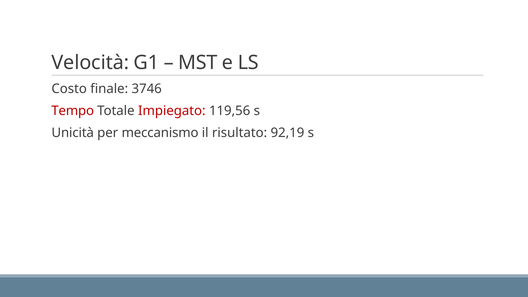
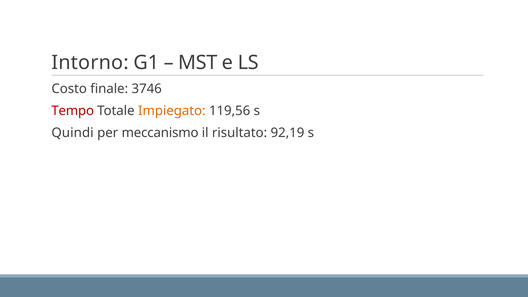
Velocità: Velocità -> Intorno (90, 63)
Impiegato colour: red -> orange (172, 111)
Unicità: Unicità -> Quindi (73, 133)
